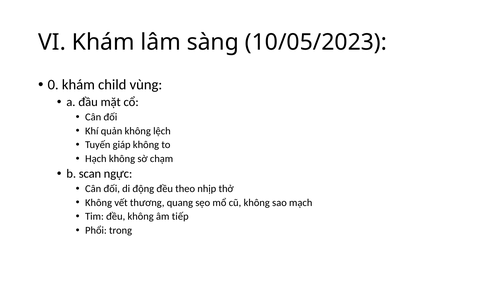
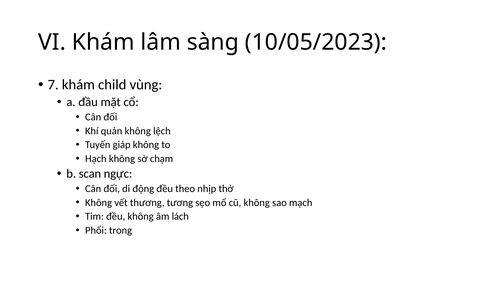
0: 0 -> 7 (53, 85)
quang: quang -> tương (180, 202)
tiếp: tiếp -> lách (180, 216)
